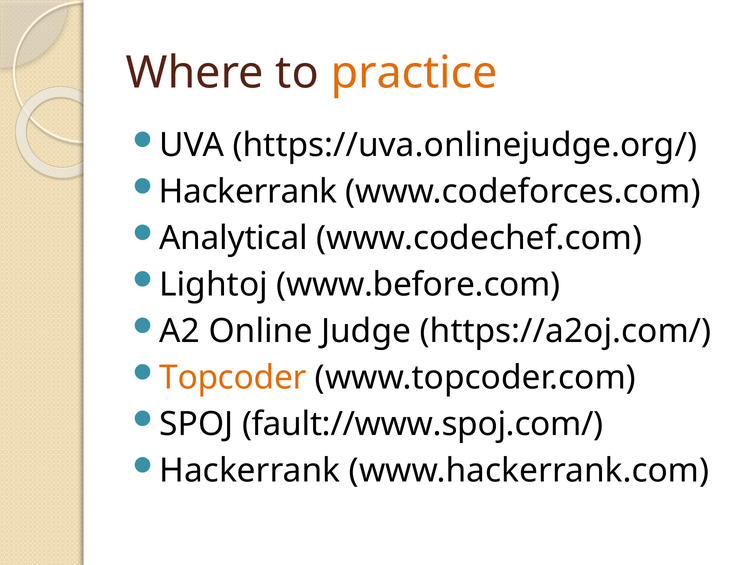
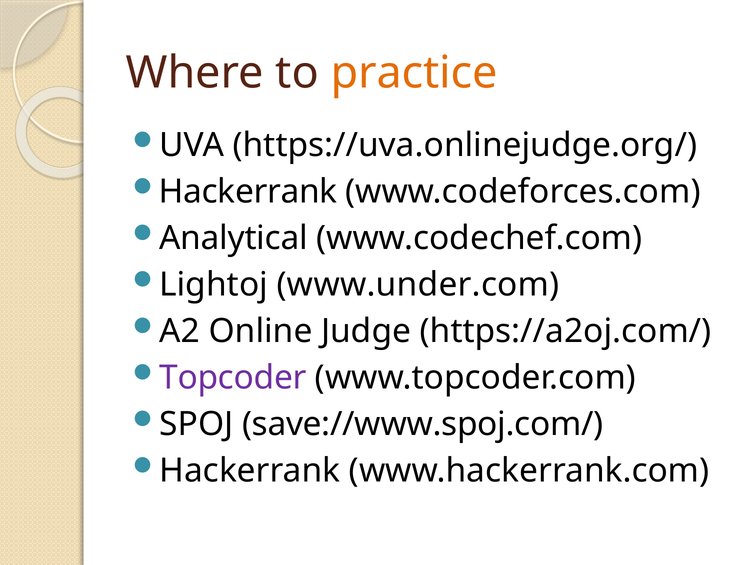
www.before.com: www.before.com -> www.under.com (418, 285)
Topcoder colour: orange -> purple (233, 378)
fault://www.spoj.com/: fault://www.spoj.com/ -> save://www.spoj.com/ (423, 425)
